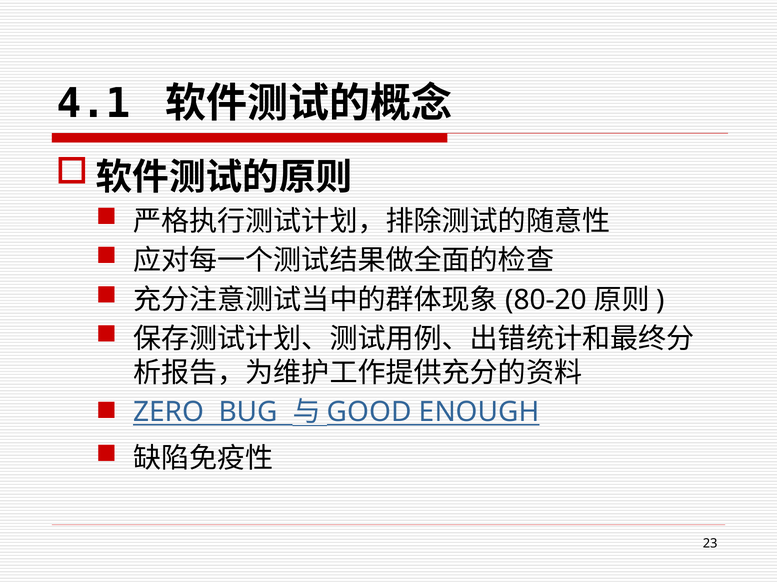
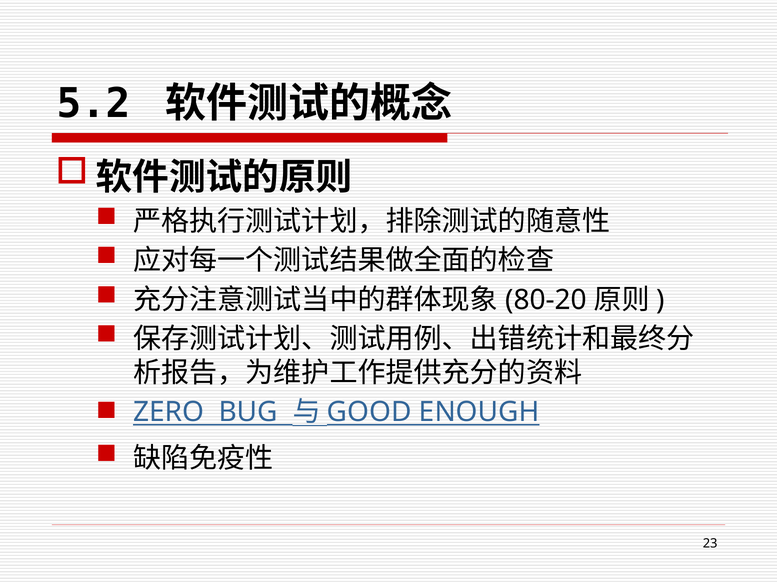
4.1: 4.1 -> 5.2 (94, 104)
